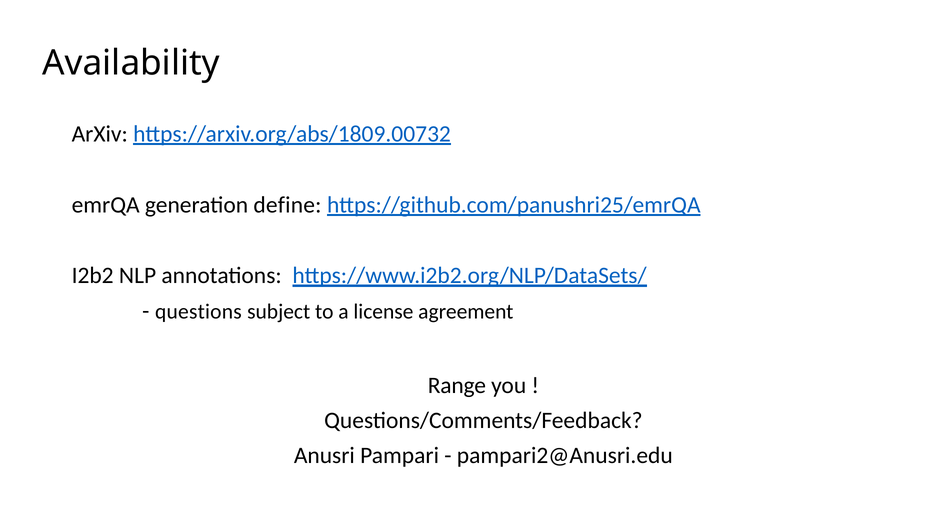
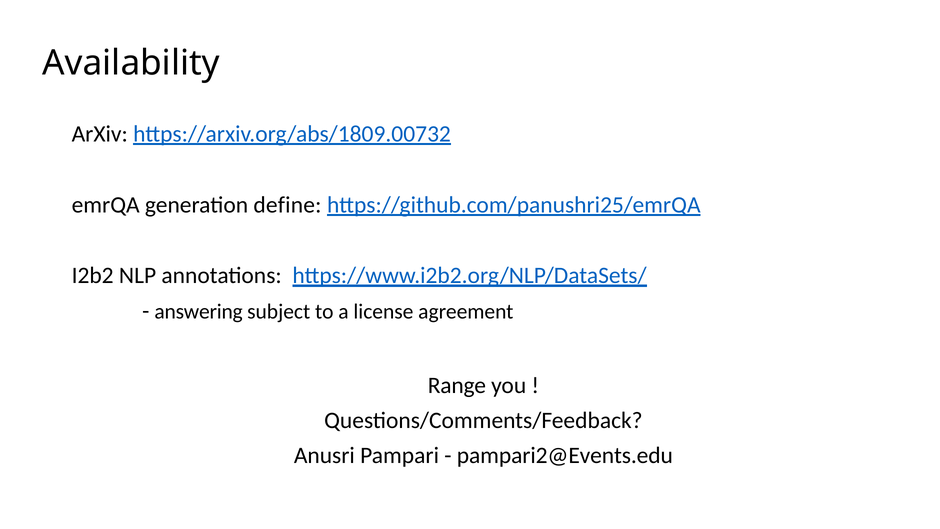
questions: questions -> answering (199, 311)
pampari2@Anusri.edu: pampari2@Anusri.edu -> pampari2@Events.edu (565, 455)
